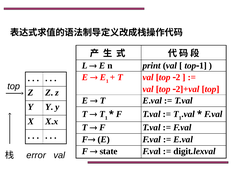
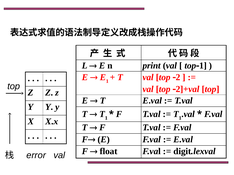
state: state -> float (109, 152)
